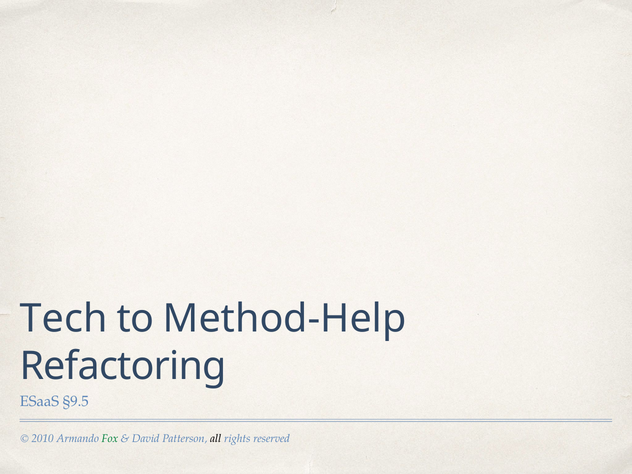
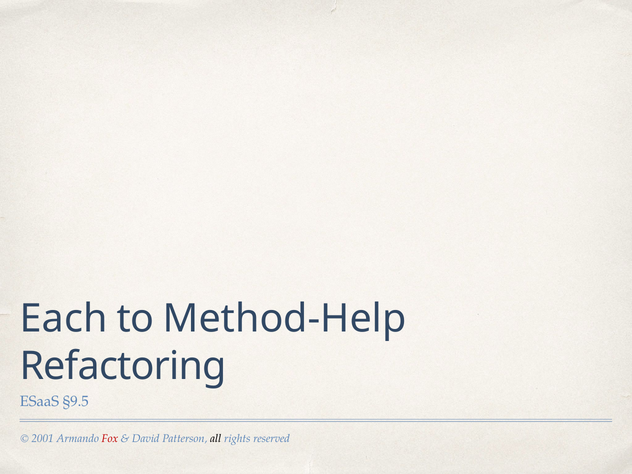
Tech: Tech -> Each (64, 319)
2010: 2010 -> 2001 (43, 439)
Fox colour: green -> red (110, 439)
